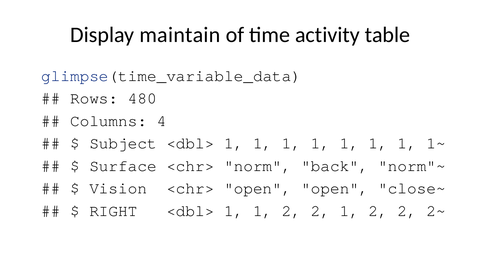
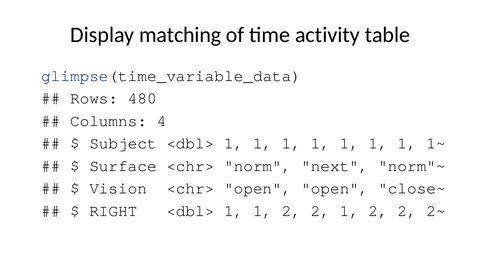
maintain: maintain -> matching (180, 35)
back: back -> next (335, 165)
